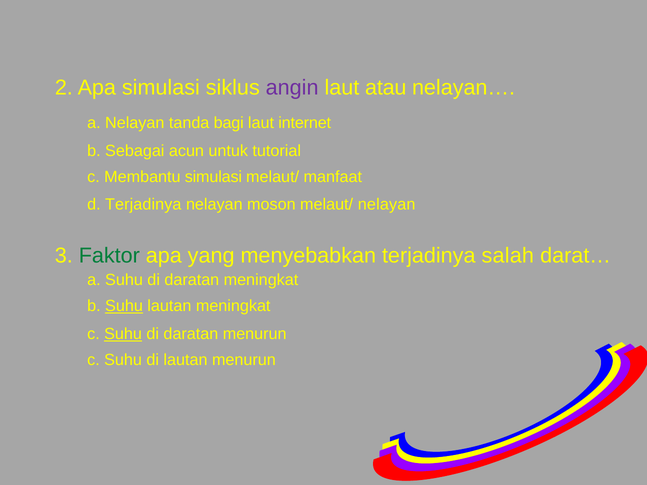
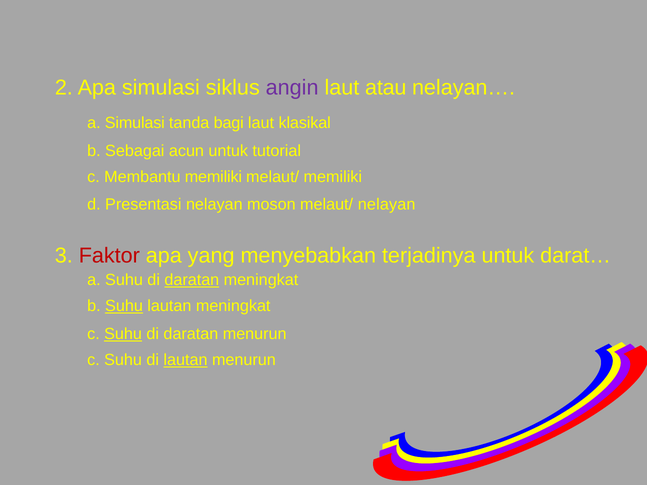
a Nelayan: Nelayan -> Simulasi (135, 123)
internet: internet -> klasikal (305, 123)
Membantu simulasi: simulasi -> memiliki (213, 177)
melaut/ manfaat: manfaat -> memiliki (333, 177)
d Terjadinya: Terjadinya -> Presentasi (143, 205)
Faktor colour: green -> red (109, 256)
terjadinya salah: salah -> untuk (508, 256)
daratan underline: none -> present (192, 280)
lautan underline: none -> present (185, 360)
